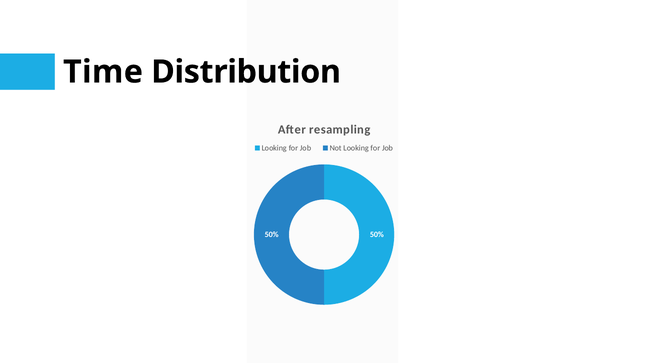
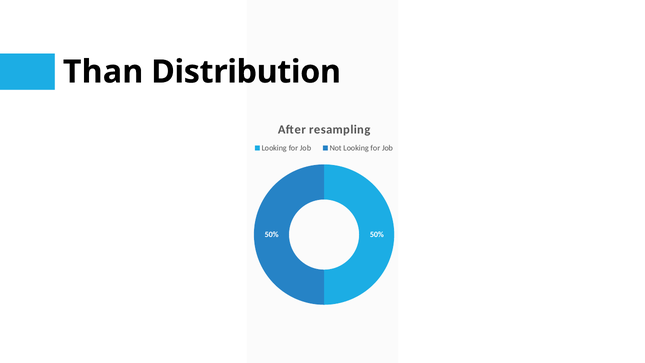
Time: Time -> Than (103, 72)
